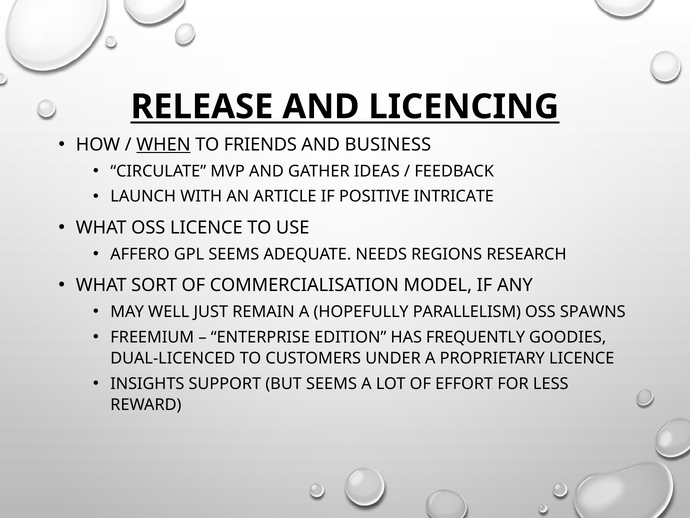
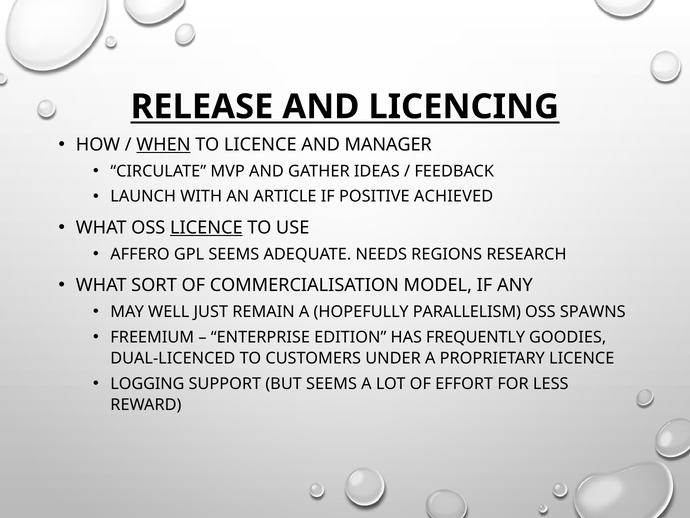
TO FRIENDS: FRIENDS -> LICENCE (260, 145)
BUSINESS: BUSINESS -> MANAGER (388, 145)
INTRICATE: INTRICATE -> ACHIEVED (454, 196)
LICENCE underline: none -> present (206, 228)
INSIGHTS: INSIGHTS -> LOGGING (147, 383)
